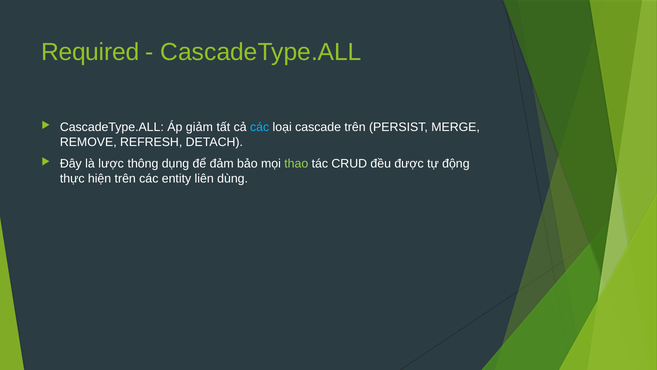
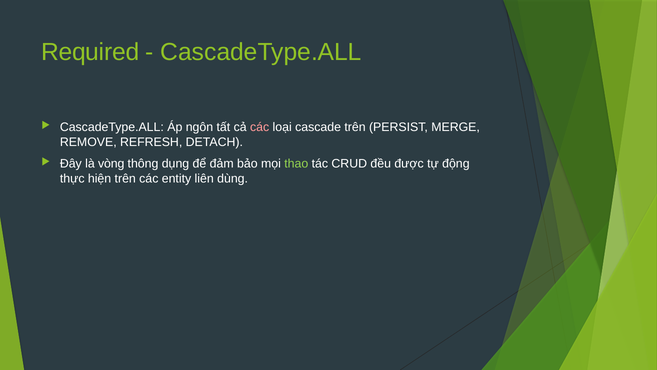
giảm: giảm -> ngôn (199, 127)
các colour: light blue -> pink (260, 127)
lược: lược -> vòng (111, 164)
